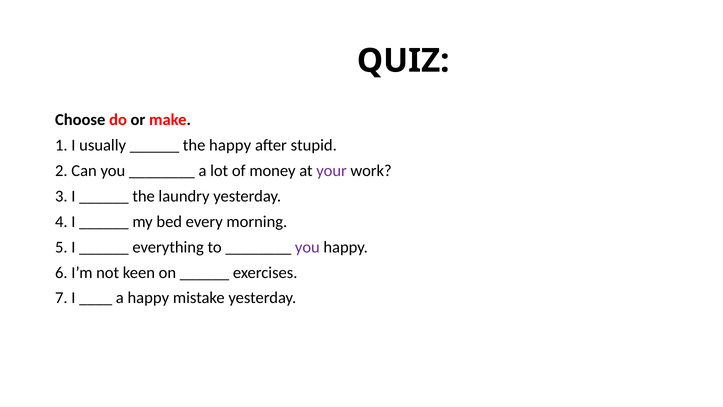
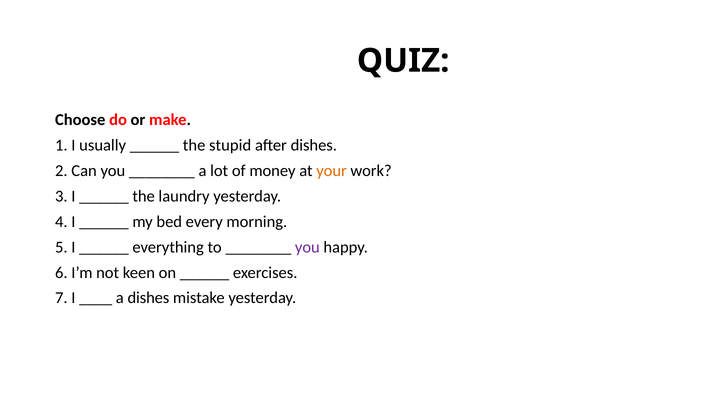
the happy: happy -> stupid (230, 145)
after stupid: stupid -> dishes (314, 145)
your colour: purple -> orange (332, 171)
a happy: happy -> dishes (148, 298)
